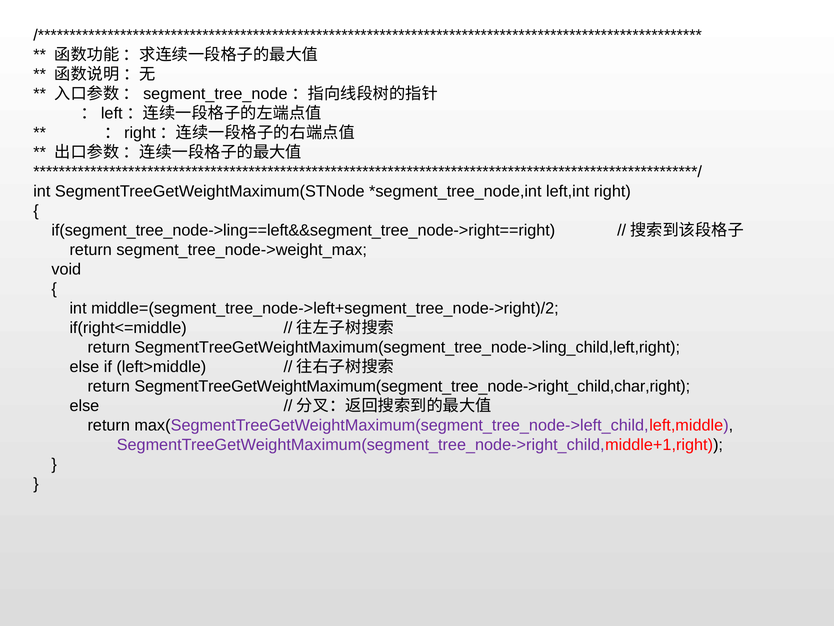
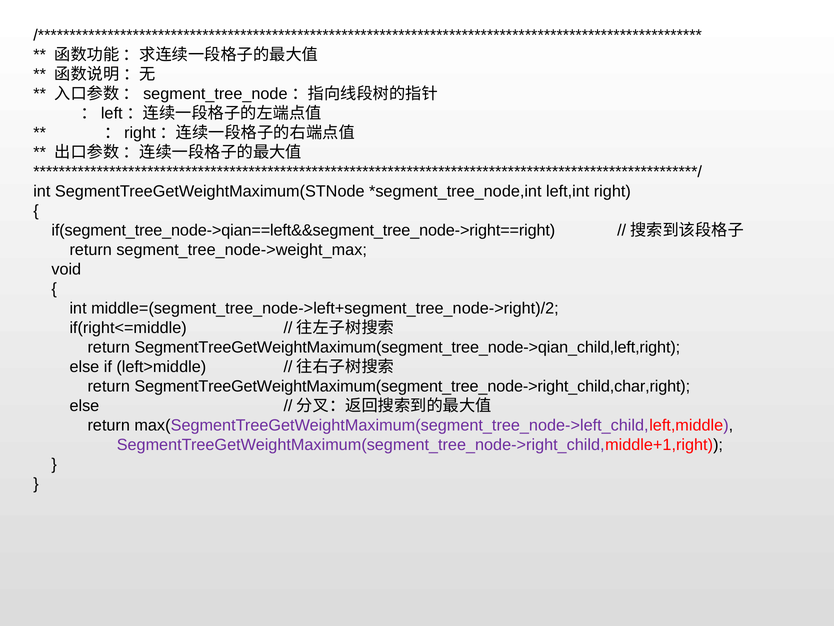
if(segment_tree_node->ling==left&&segment_tree_node->right==right: if(segment_tree_node->ling==left&&segment_tree_node->right==right -> if(segment_tree_node->qian==left&&segment_tree_node->right==right (303, 230)
SegmentTreeGetWeightMaximum(segment_tree_node->ling_child,left,right: SegmentTreeGetWeightMaximum(segment_tree_node->ling_child,left,right -> SegmentTreeGetWeightMaximum(segment_tree_node->qian_child,left,right (407, 347)
